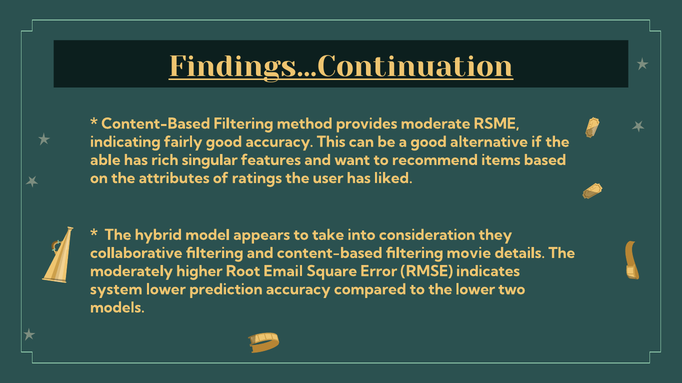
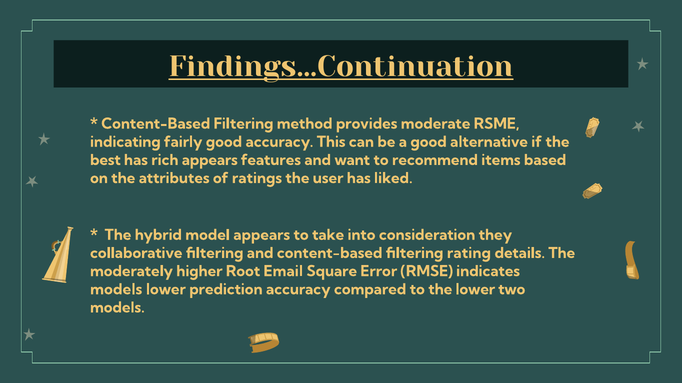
able: able -> best (105, 160)
rich singular: singular -> appears (210, 160)
movie: movie -> rating (469, 253)
system: system -> models (116, 290)
